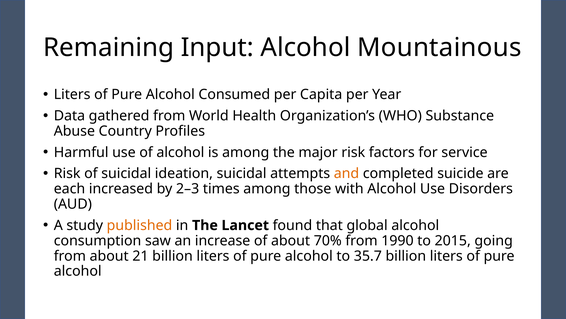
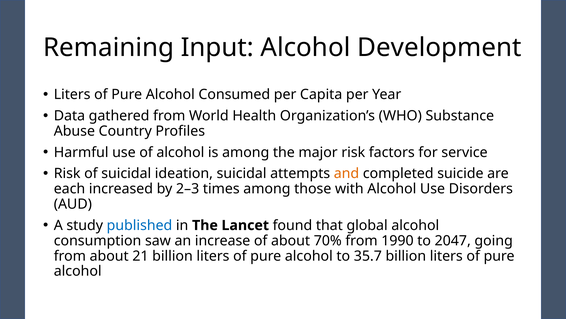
Mountainous: Mountainous -> Development (439, 48)
published colour: orange -> blue (139, 225)
2015: 2015 -> 2047 (453, 240)
